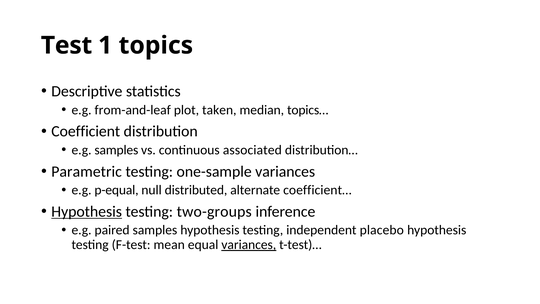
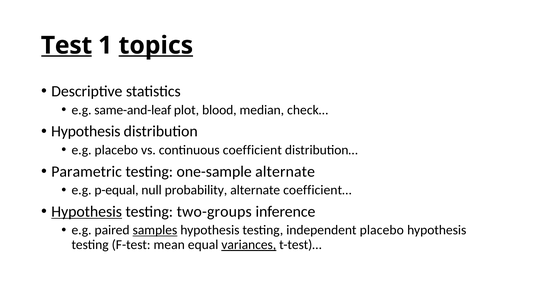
Test underline: none -> present (67, 45)
topics underline: none -> present (156, 45)
from-and-leaf: from-and-leaf -> same-and-leaf (133, 110)
taken: taken -> blood (219, 110)
topics…: topics… -> check… (308, 110)
Coefficient: Coefficient -> Hypothesis (86, 131)
e.g samples: samples -> placebo (116, 150)
associated: associated -> coefficient (252, 150)
one-sample variances: variances -> alternate (285, 171)
distributed: distributed -> probability (196, 190)
samples underline: none -> present (155, 230)
